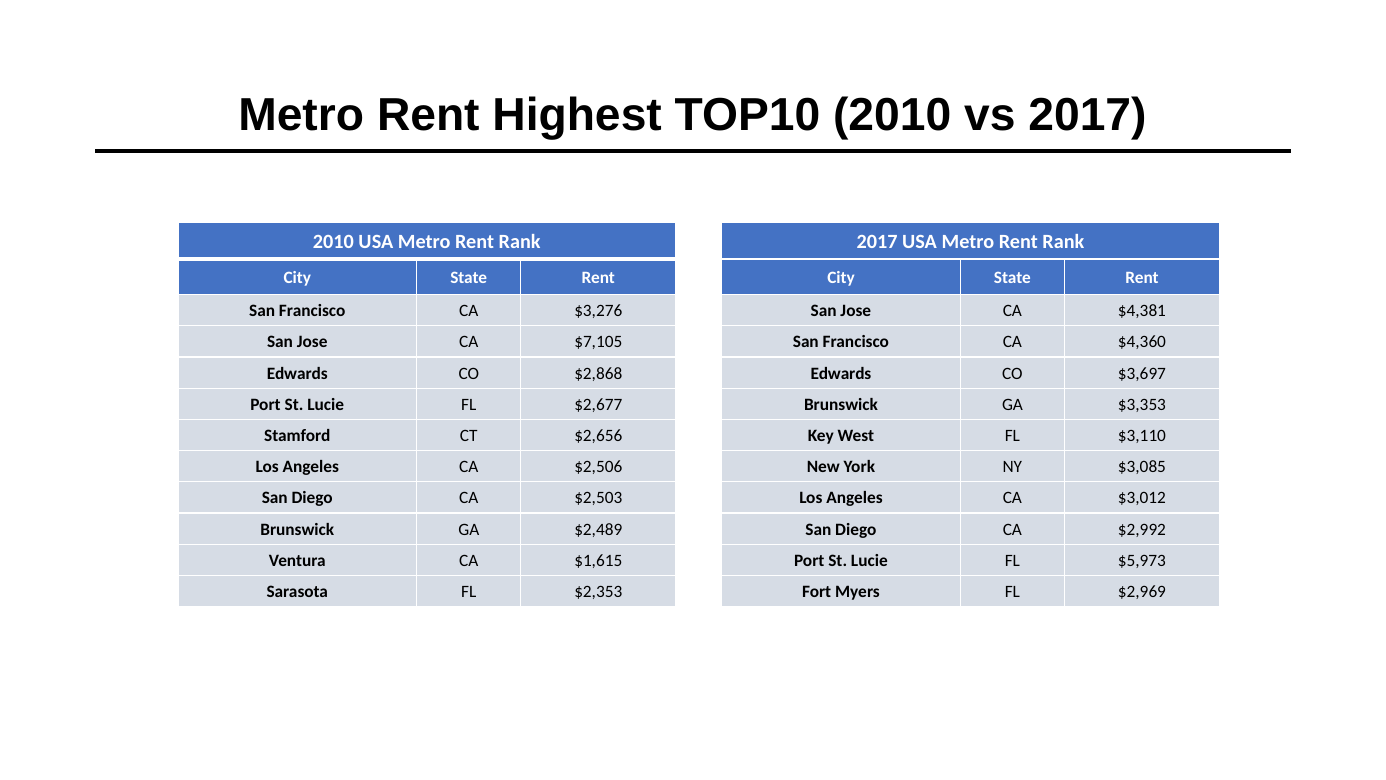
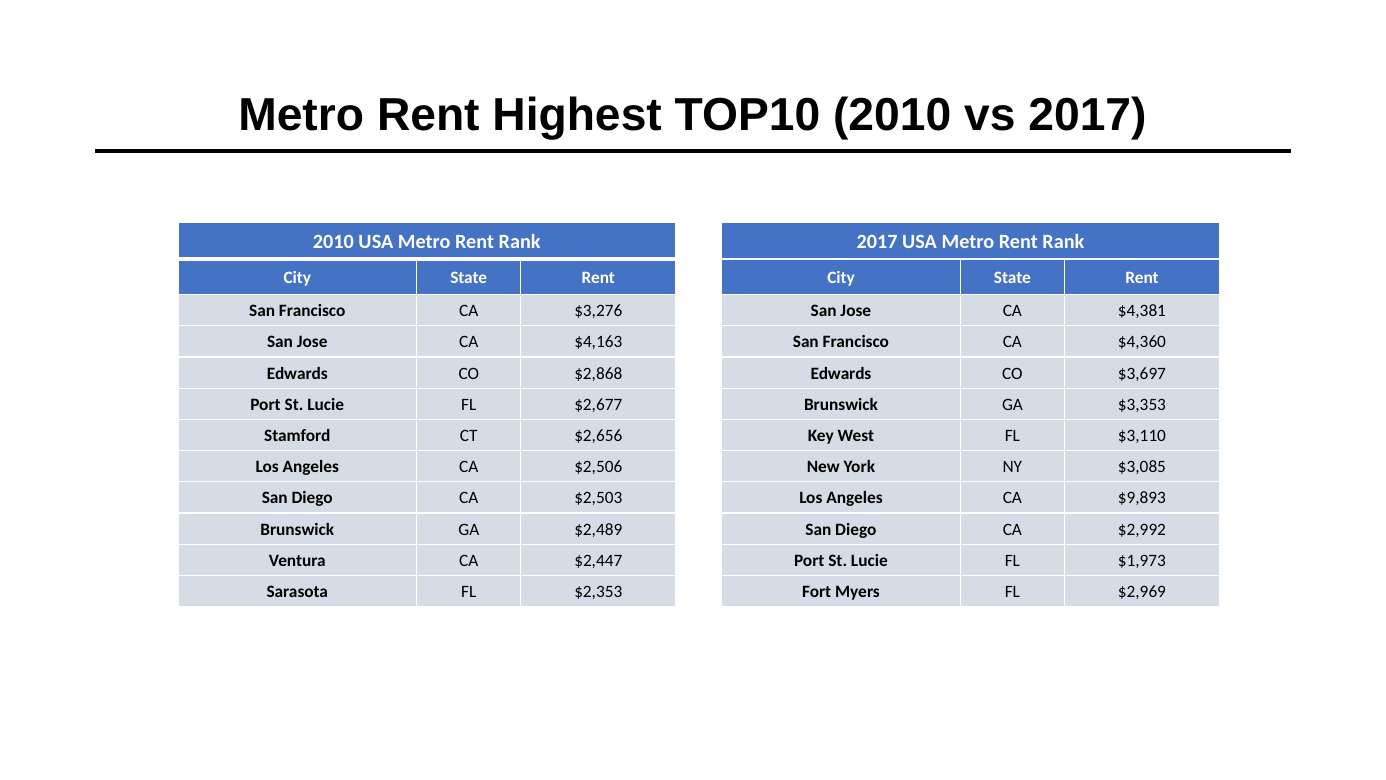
$7,105: $7,105 -> $4,163 (598, 342)
$3,012: $3,012 -> $9,893 (1142, 498)
$1,615: $1,615 -> $2,447 (598, 560)
$5,973: $5,973 -> $1,973 (1142, 560)
